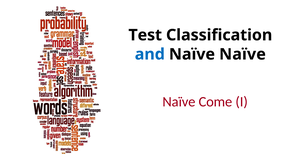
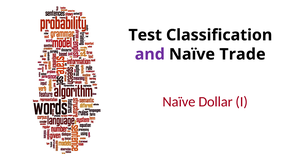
and colour: blue -> purple (150, 54)
Naïve: Naïve -> Trade (242, 54)
Come: Come -> Dollar (216, 102)
